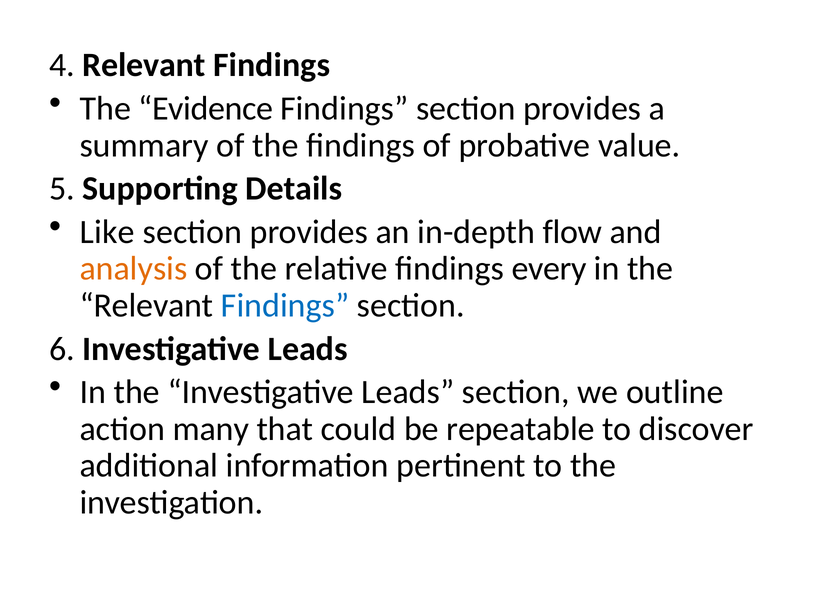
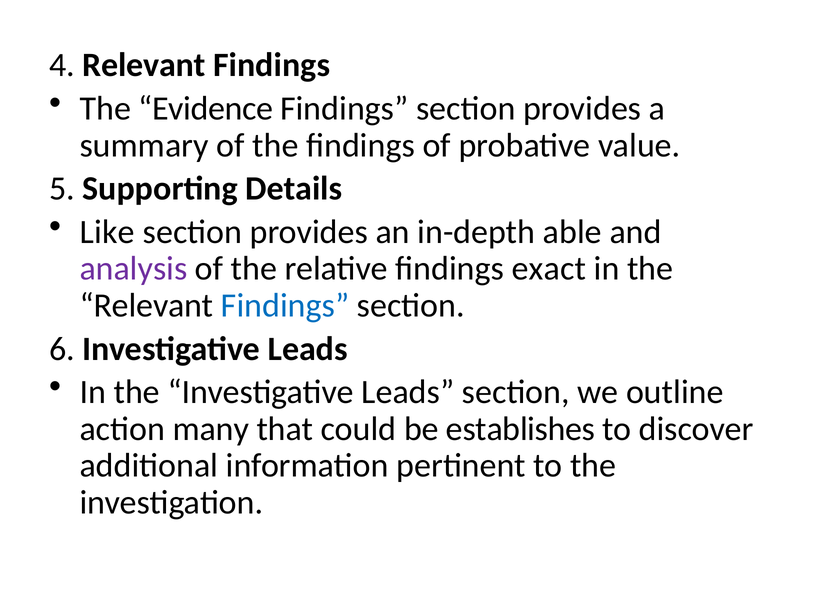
flow: flow -> able (572, 232)
analysis colour: orange -> purple (134, 269)
every: every -> exact (549, 269)
repeatable: repeatable -> establishes (521, 429)
